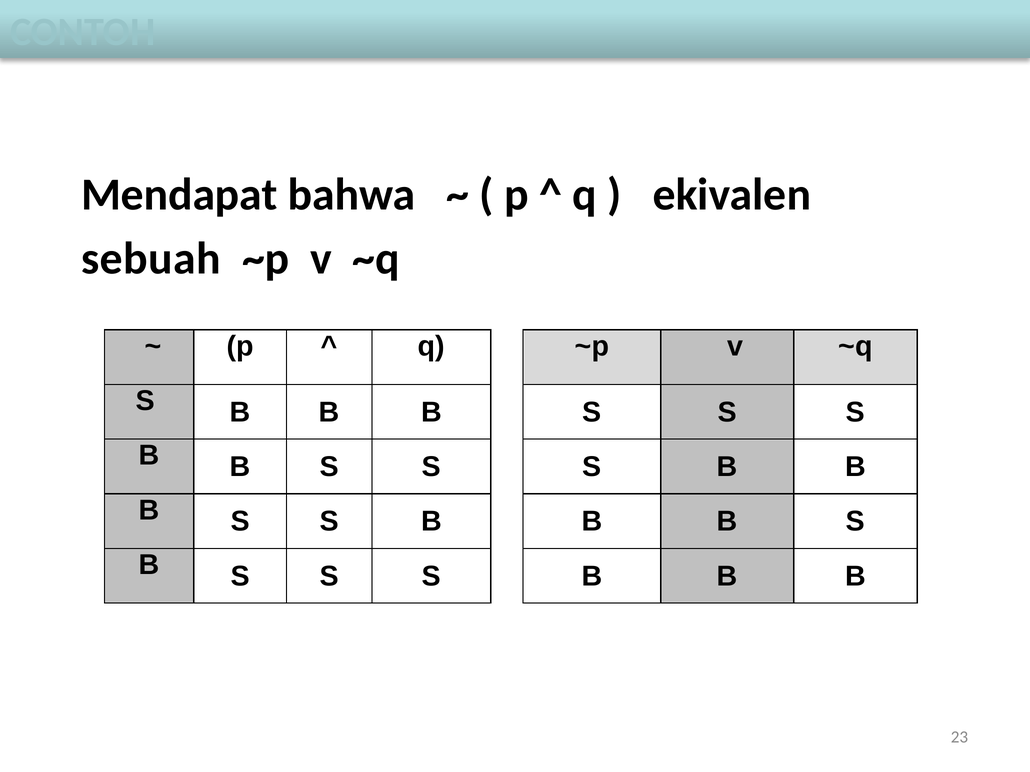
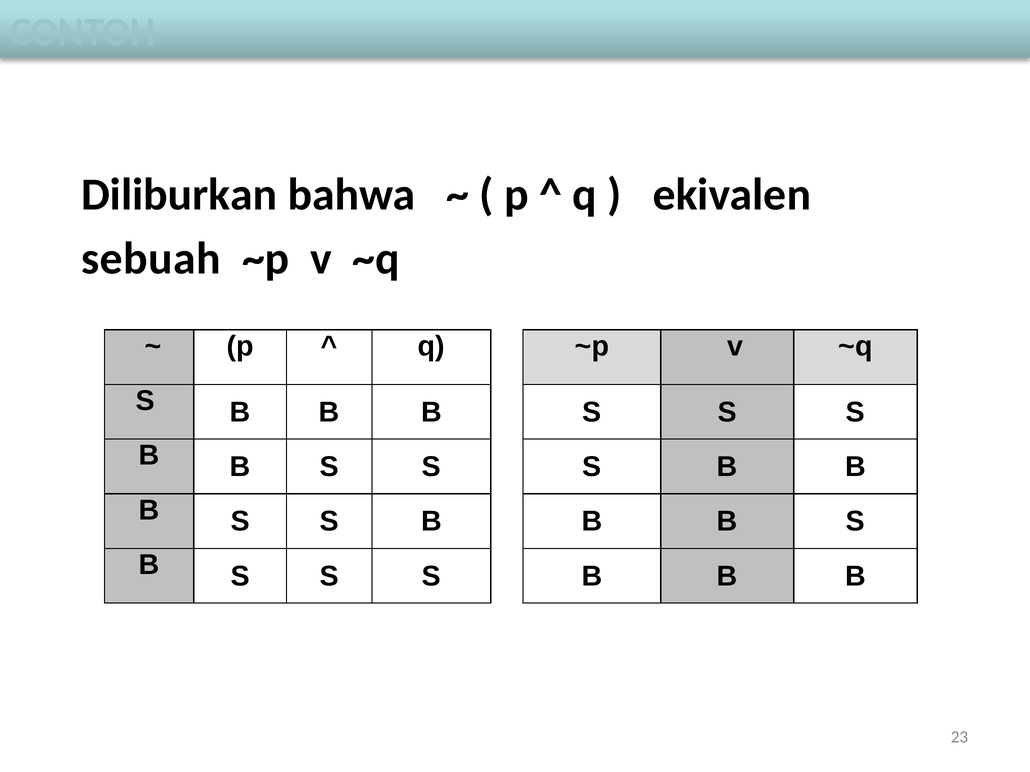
Mendapat: Mendapat -> Diliburkan (179, 195)
